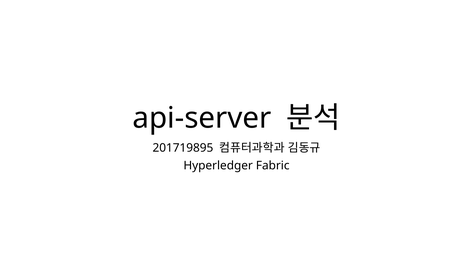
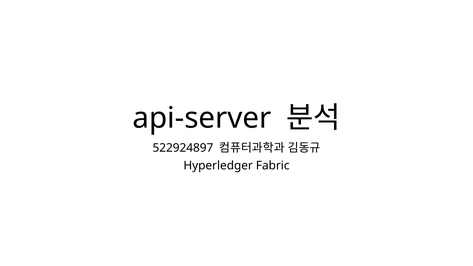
201719895: 201719895 -> 522924897 (183, 148)
